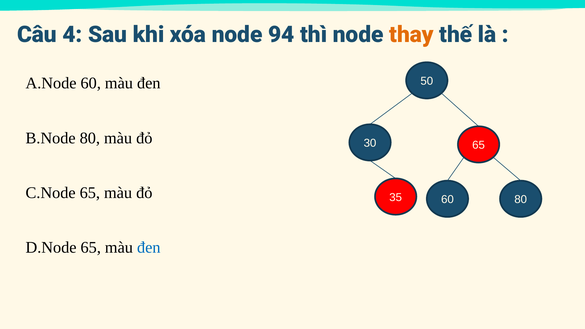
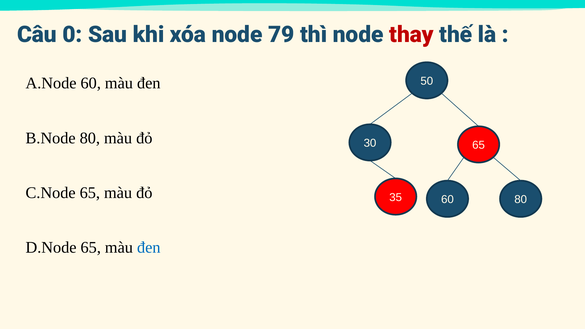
4: 4 -> 0 (72, 35)
94: 94 -> 79 (281, 35)
thay colour: orange -> red (411, 35)
